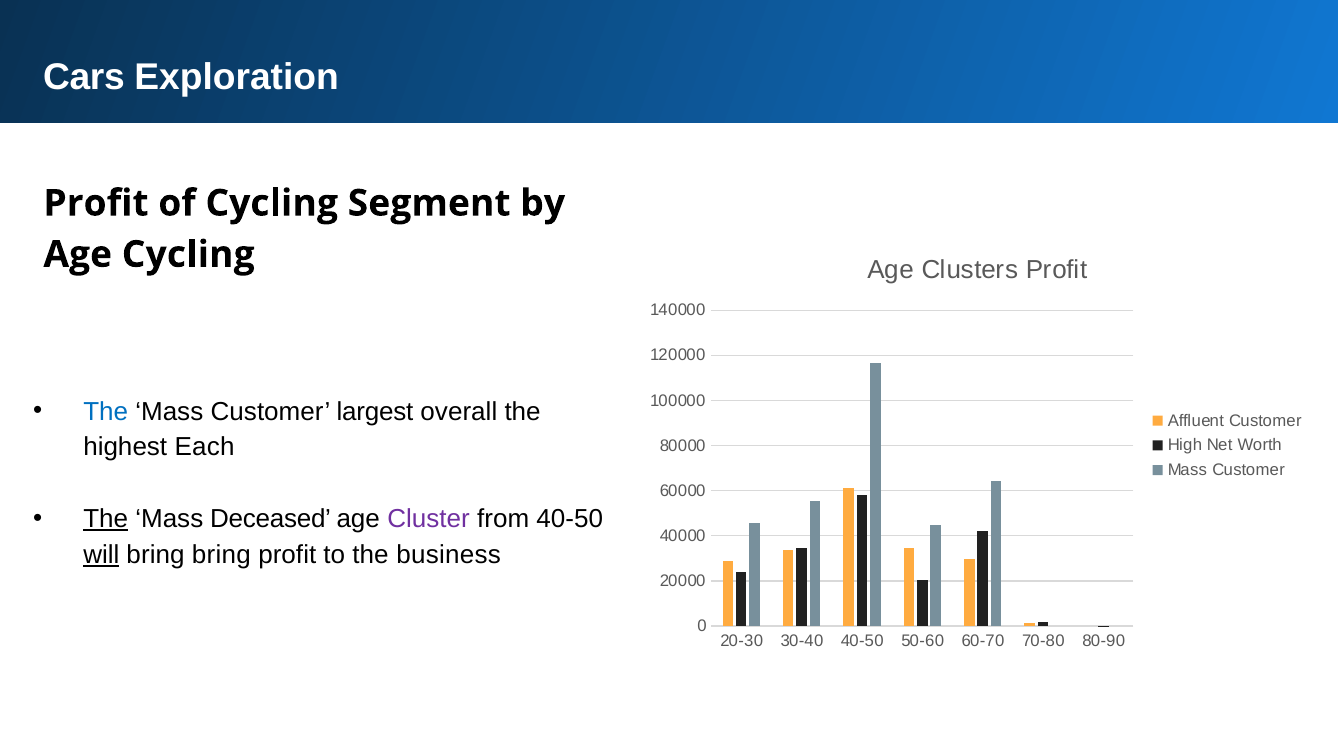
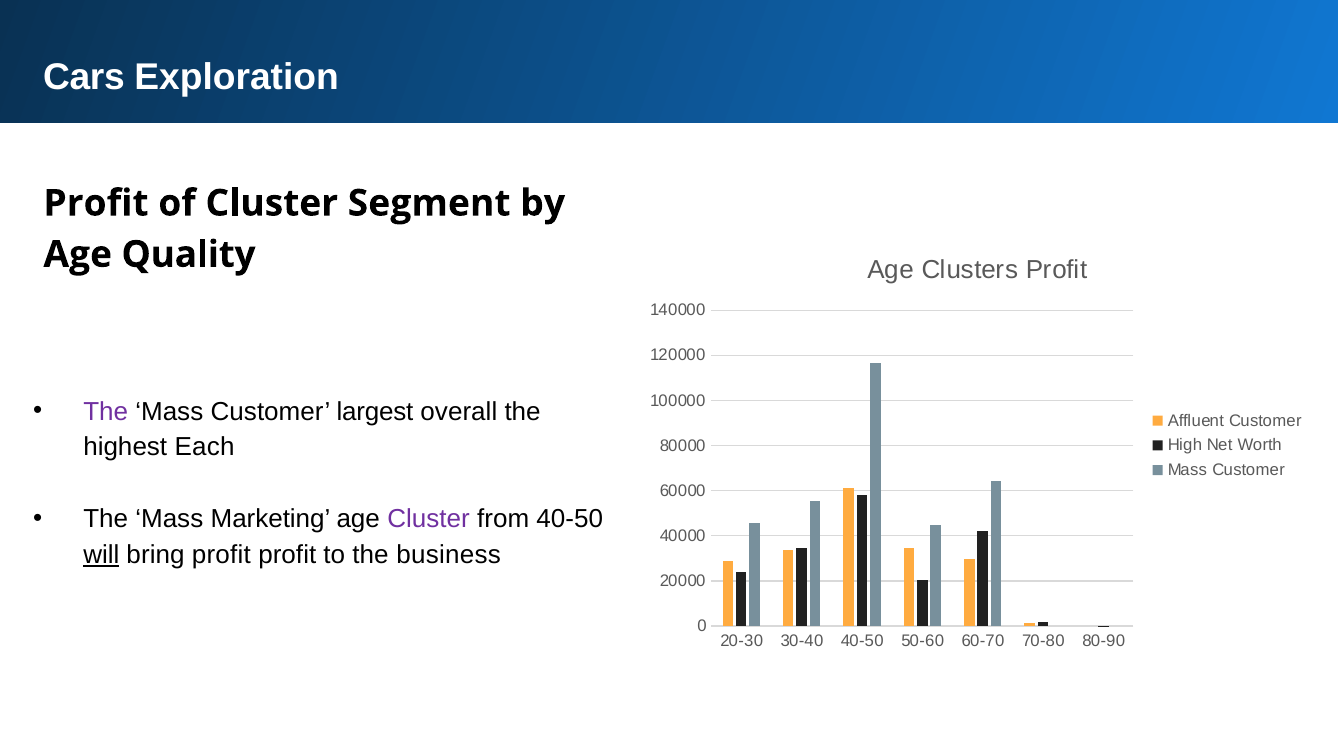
of Cycling: Cycling -> Cluster (272, 203)
Age Cycling: Cycling -> Quality (188, 255)
The colour: blue -> purple (106, 412)
The underline: present -> none (106, 519)
Deceased: Deceased -> Marketing (270, 519)
bring bring: bring -> profit (221, 555)
